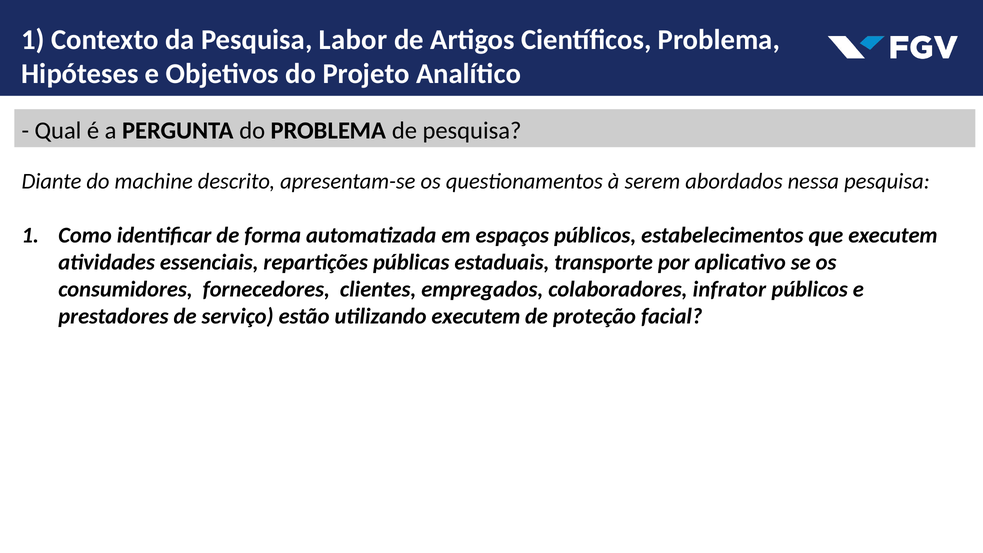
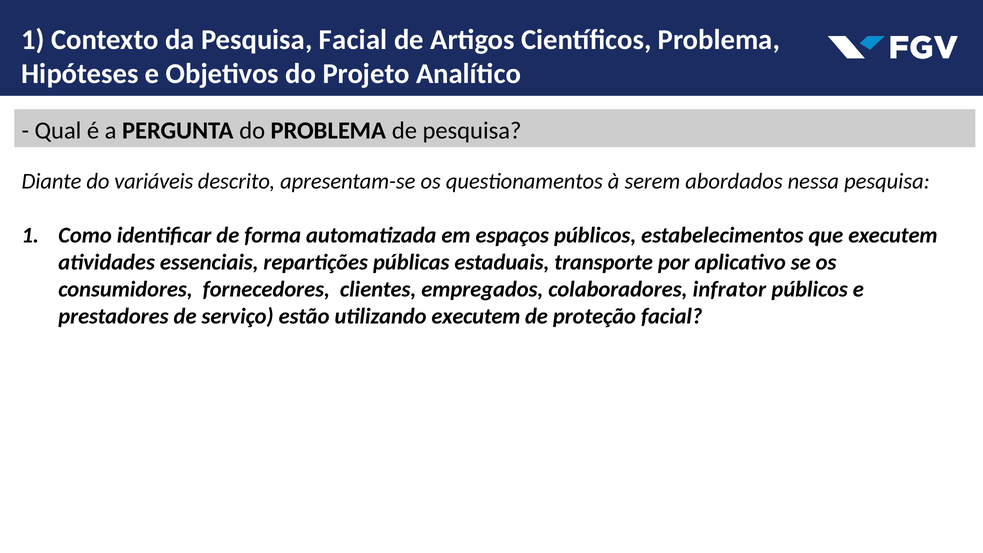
Pesquisa Labor: Labor -> Facial (353, 40)
machine: machine -> variáveis (154, 181)
